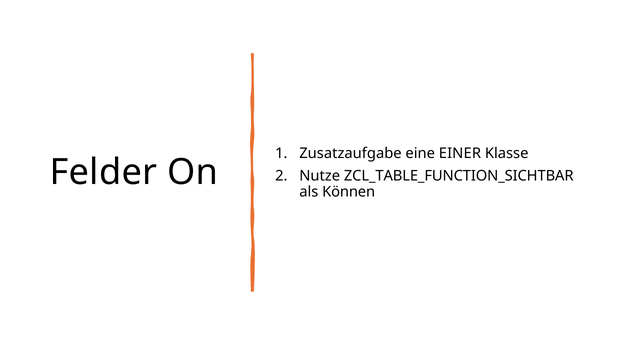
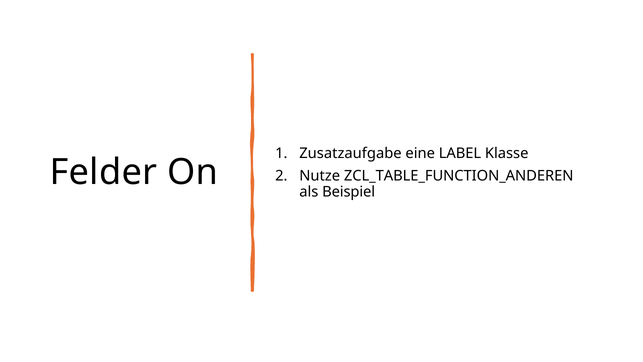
EINER: EINER -> LABEL (460, 153)
ZCL_TABLE_FUNCTION_SICHTBAR: ZCL_TABLE_FUNCTION_SICHTBAR -> ZCL_TABLE_FUNCTION_ANDEREN (459, 176)
Können: Können -> Beispiel (349, 191)
